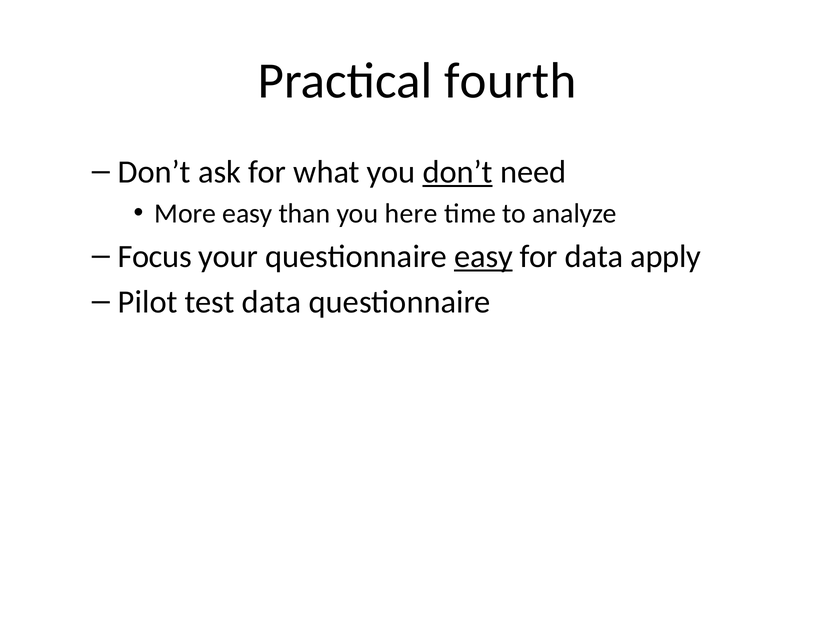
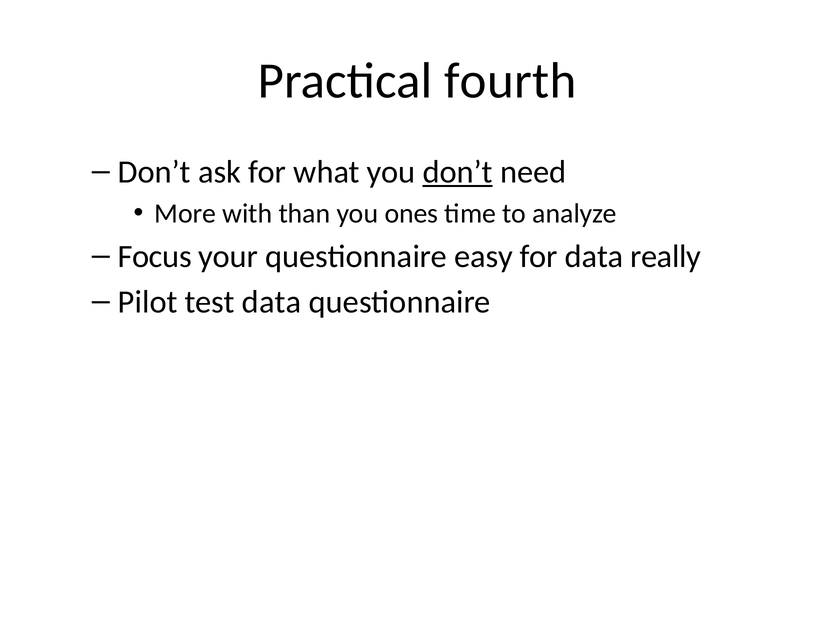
More easy: easy -> with (247, 214)
here: here -> ones (411, 214)
easy underline: present -> none (484, 257)
apply: apply -> really (666, 257)
